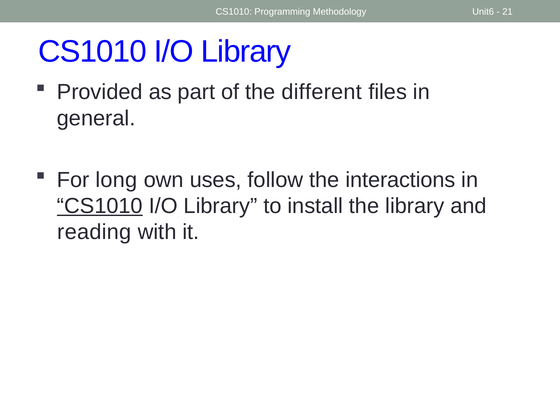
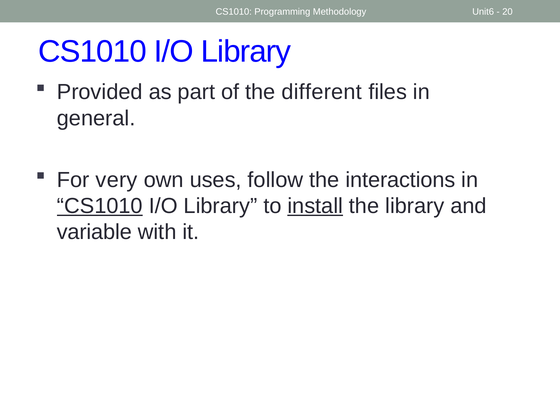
21: 21 -> 20 (507, 12)
long: long -> very (117, 180)
install underline: none -> present (315, 206)
reading: reading -> variable (94, 232)
